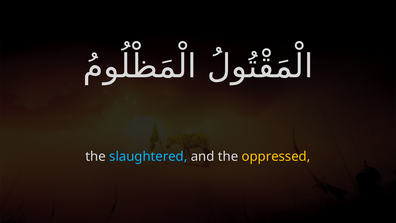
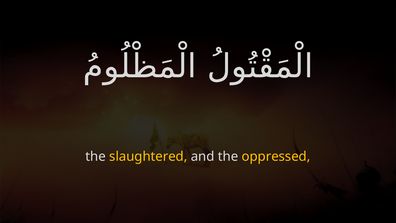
slaughtered colour: light blue -> yellow (148, 156)
